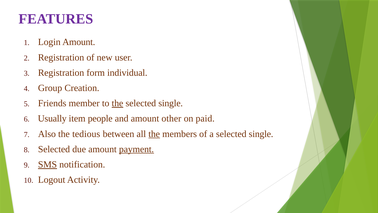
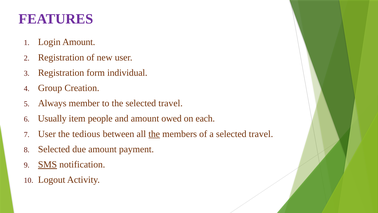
Friends: Friends -> Always (52, 103)
the underline: present -> none (117, 103)
single: single -> travel (171, 103)
other: other -> owed (172, 118)
paid: paid -> each (205, 118)
Also: Also -> User (47, 134)
a selected single: single -> travel (261, 134)
payment underline: present -> none (136, 149)
